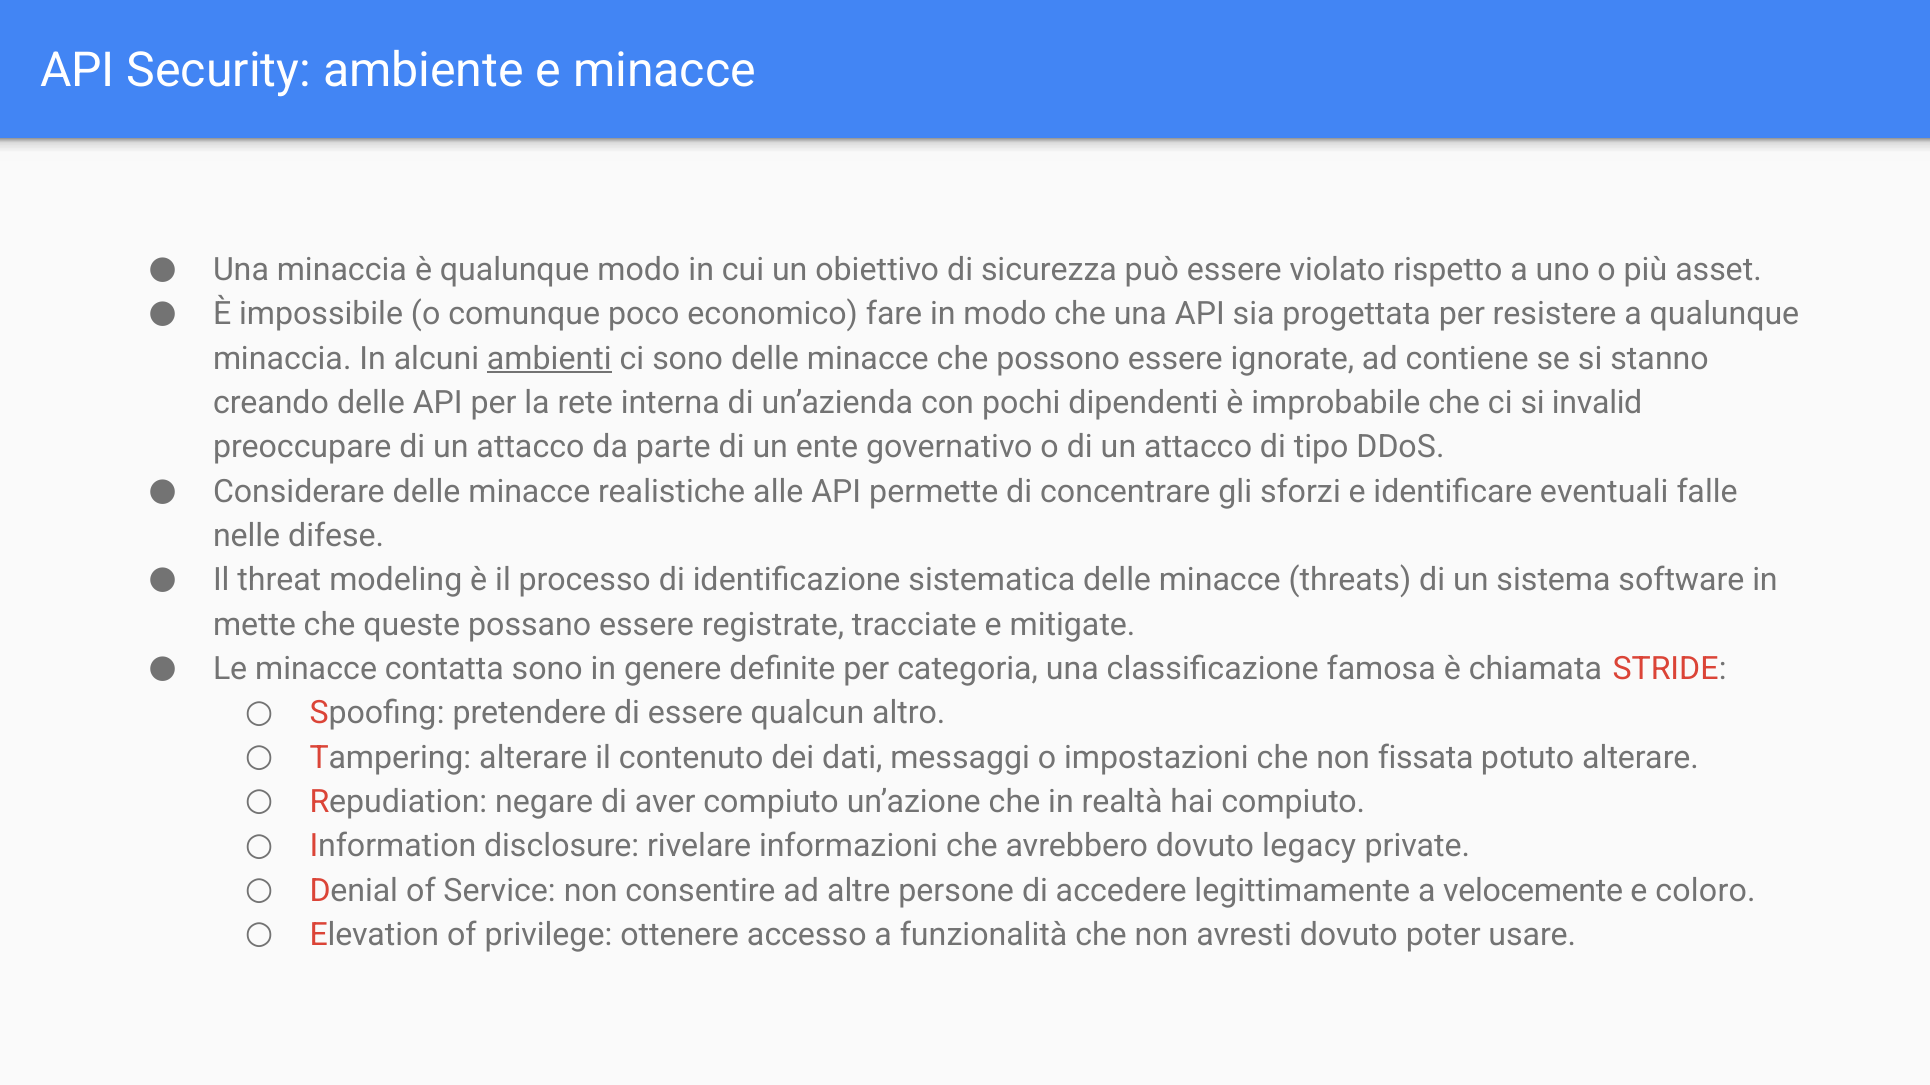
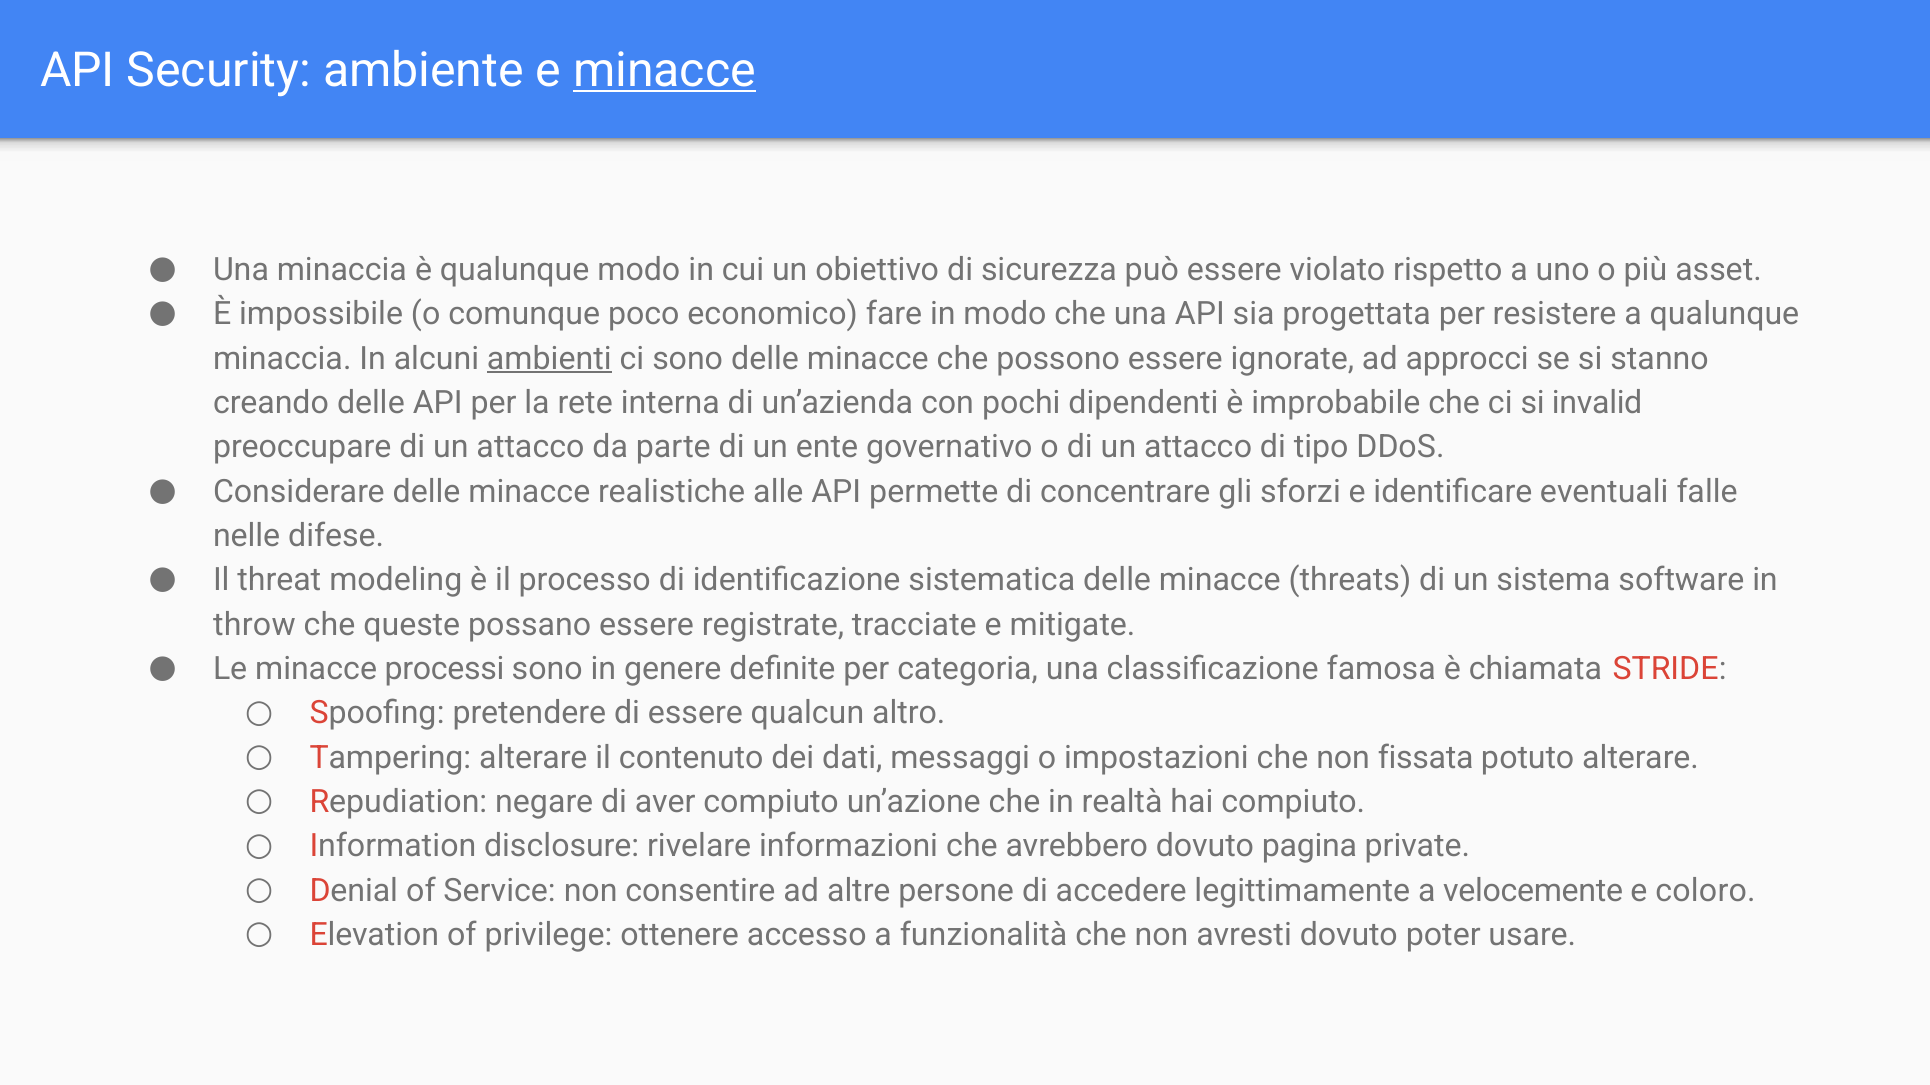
minacce underline: none -> present (664, 70)
contiene: contiene -> approcci (1467, 359)
mette: mette -> throw (254, 625)
contatta: contatta -> processi (444, 669)
legacy: legacy -> pagina (1309, 847)
